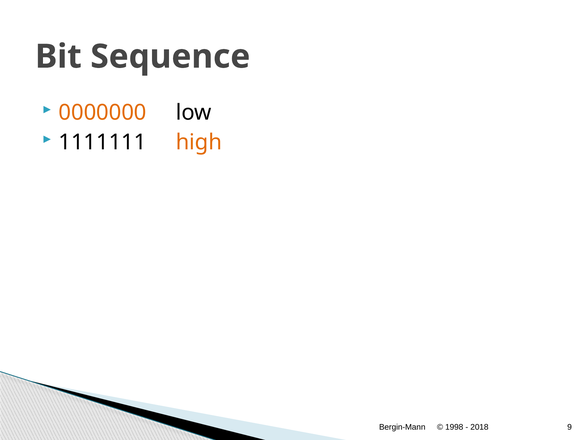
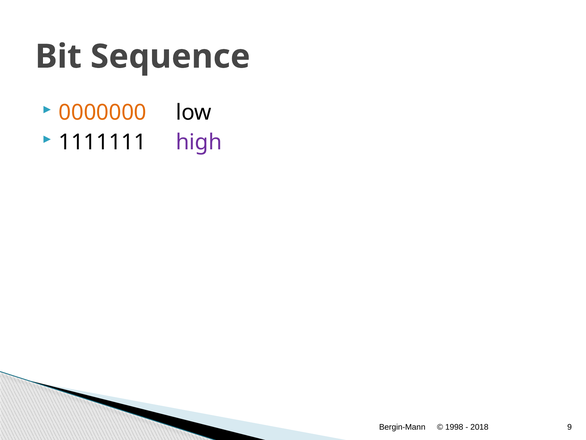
high colour: orange -> purple (199, 142)
